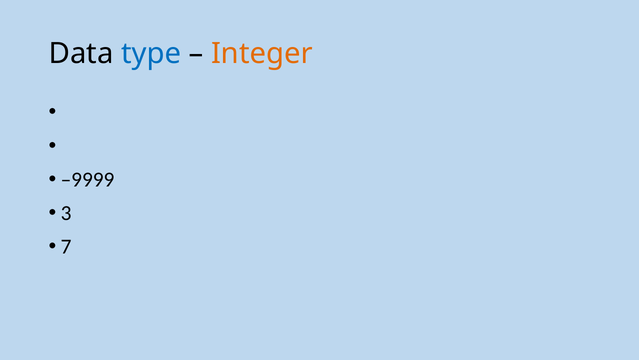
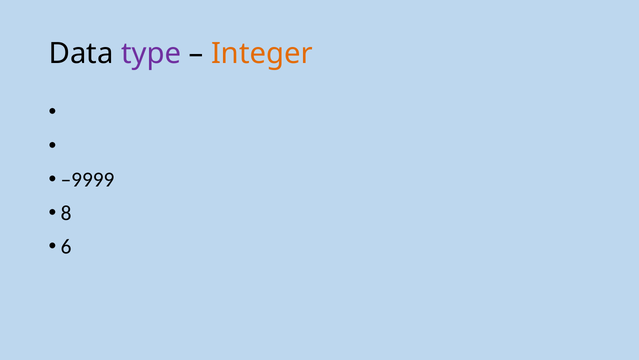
type colour: blue -> purple (151, 54)
3: 3 -> 8 (66, 213)
7: 7 -> 6 (66, 247)
